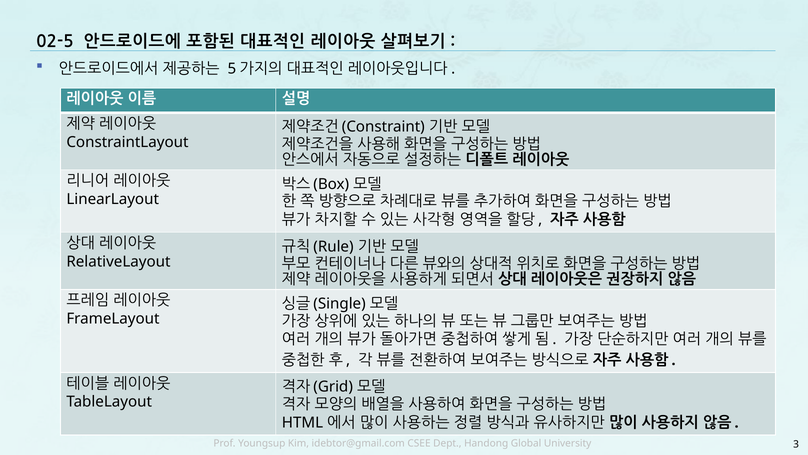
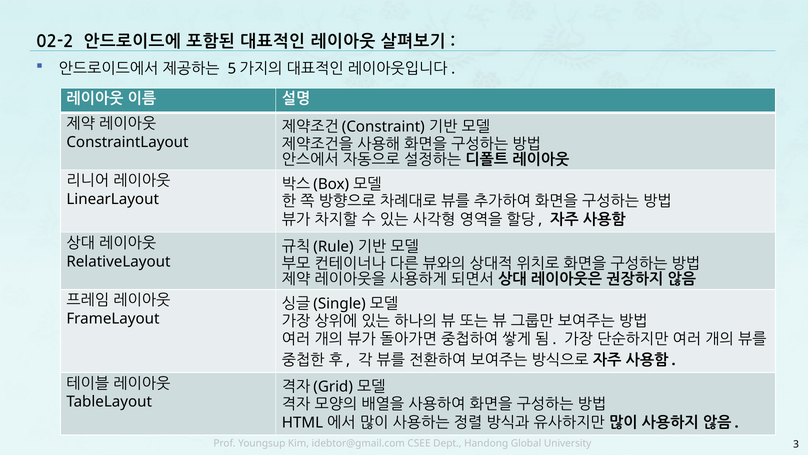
02-5: 02-5 -> 02-2 (55, 41)
